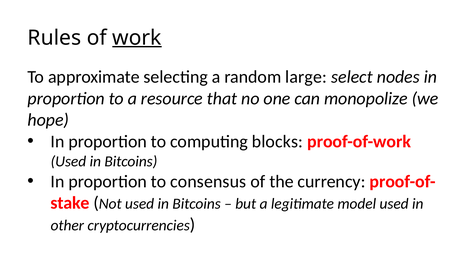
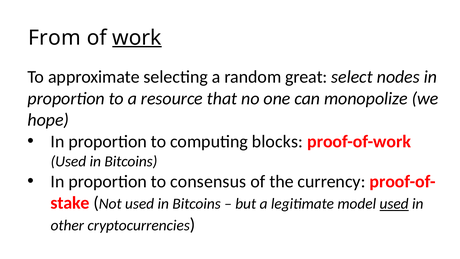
Rules: Rules -> From (54, 38)
large: large -> great (306, 77)
used underline: none -> present (394, 204)
